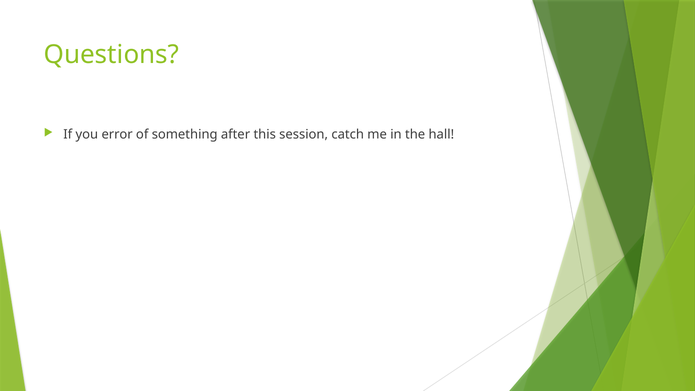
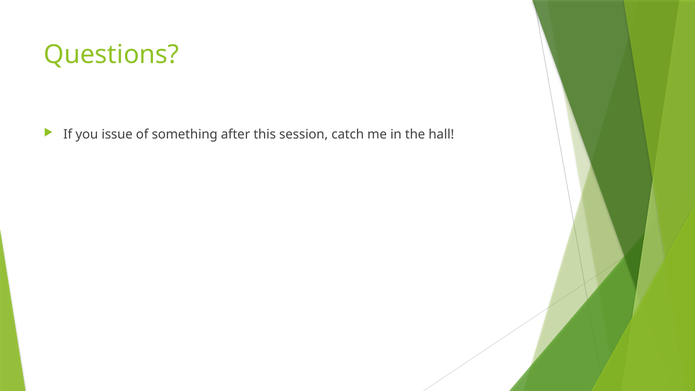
error: error -> issue (117, 135)
